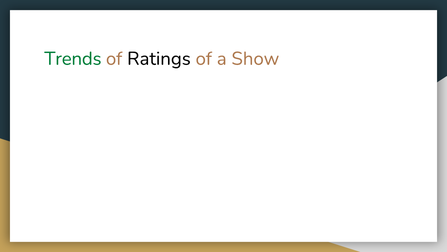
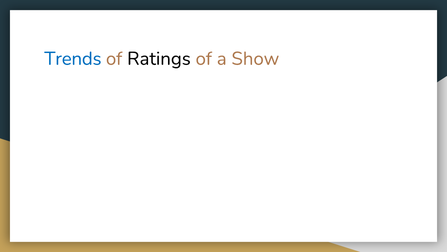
Trends colour: green -> blue (73, 59)
